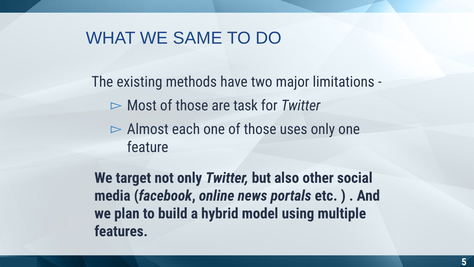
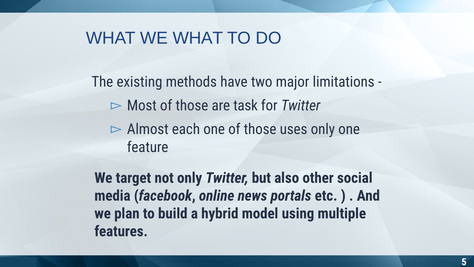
WE SAME: SAME -> WHAT (198, 38)
